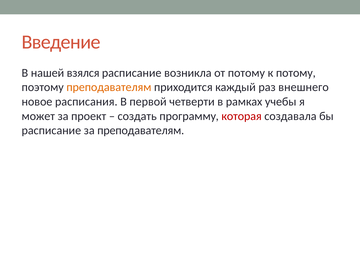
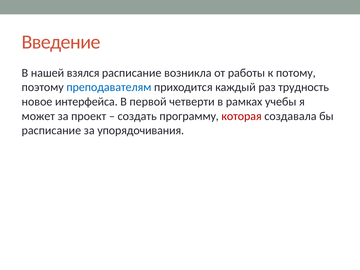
от потому: потому -> работы (246, 73)
преподавателям colour: orange -> blue (109, 87)
внешнего: внешнего -> трудность (304, 87)
расписания: расписания -> интерфейса (86, 102)
за преподавателям: преподавателям -> упорядочивания (141, 130)
